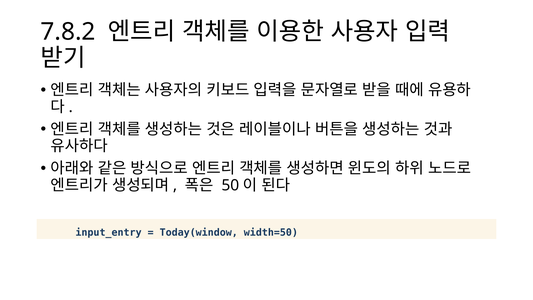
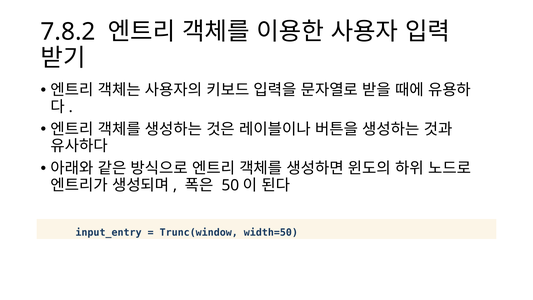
Today(window: Today(window -> Trunc(window (199, 232)
